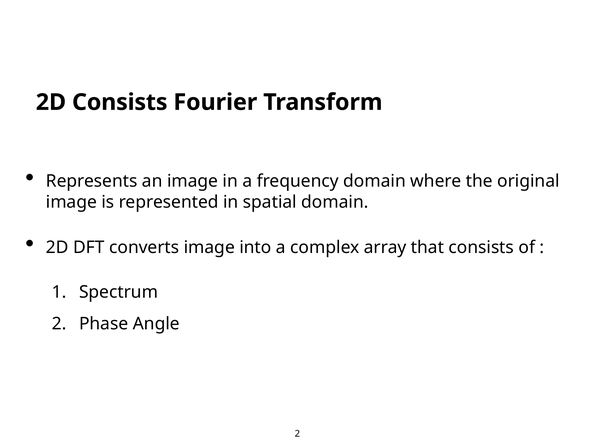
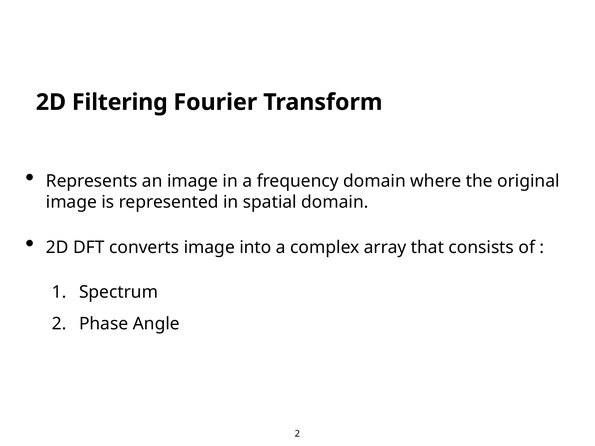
2D Consists: Consists -> Filtering (120, 102)
